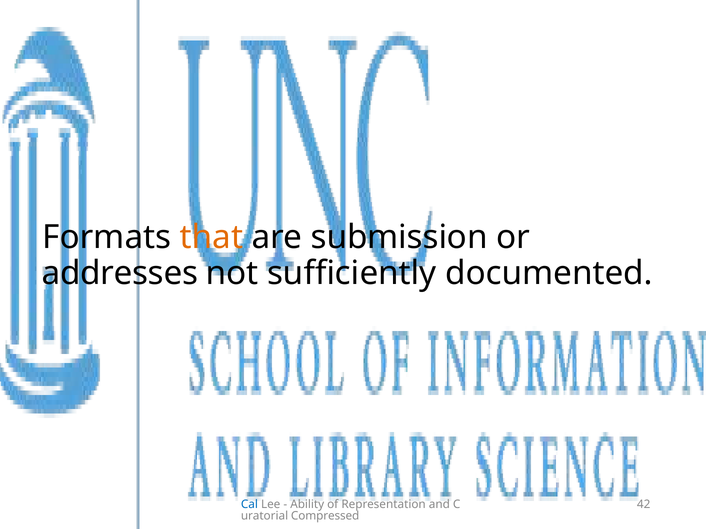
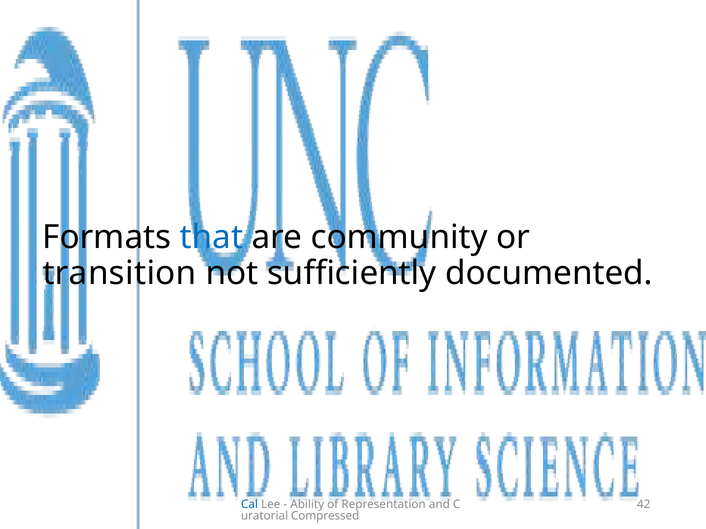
that colour: orange -> blue (211, 238)
submission: submission -> community (399, 238)
addresses: addresses -> transition (120, 274)
